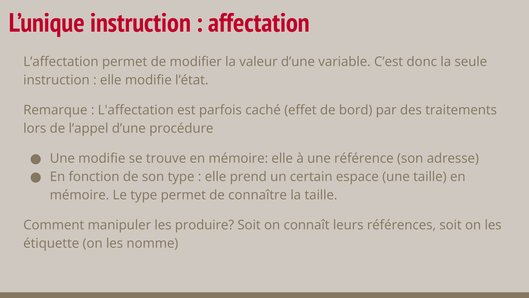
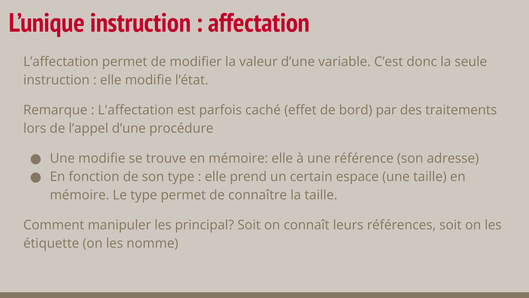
produire: produire -> principal (204, 225)
